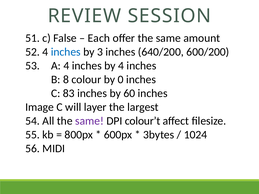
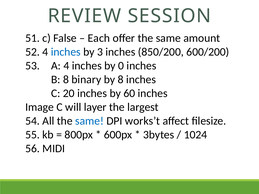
640/200: 640/200 -> 850/200 (161, 52)
by 4: 4 -> 0 (121, 66)
colour: colour -> binary (86, 80)
by 0: 0 -> 8 (121, 80)
83: 83 -> 20 (69, 93)
same colour: purple -> blue (89, 121)
colour’t: colour’t -> works’t (143, 121)
